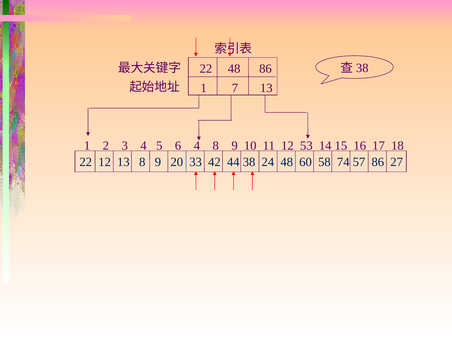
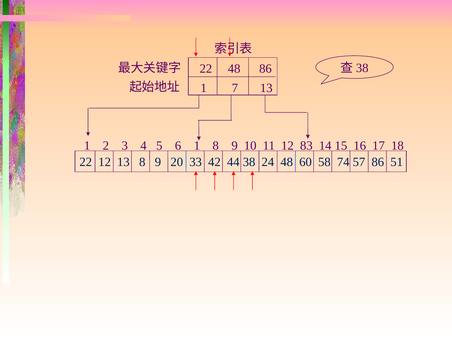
6 4: 4 -> 1 (197, 146)
53: 53 -> 83 (306, 146)
27: 27 -> 51 (397, 162)
